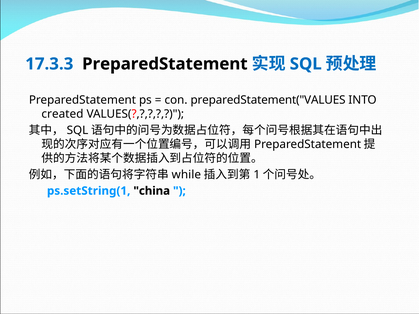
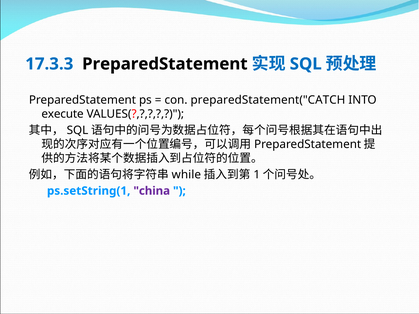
preparedStatement("VALUES: preparedStatement("VALUES -> preparedStatement("CATCH (268, 100)
created: created -> execute (63, 114)
china colour: black -> purple (152, 191)
